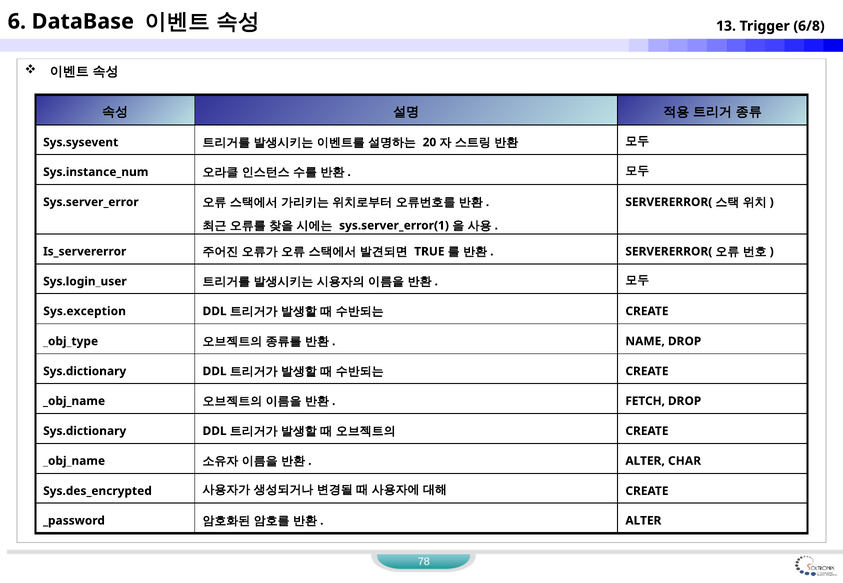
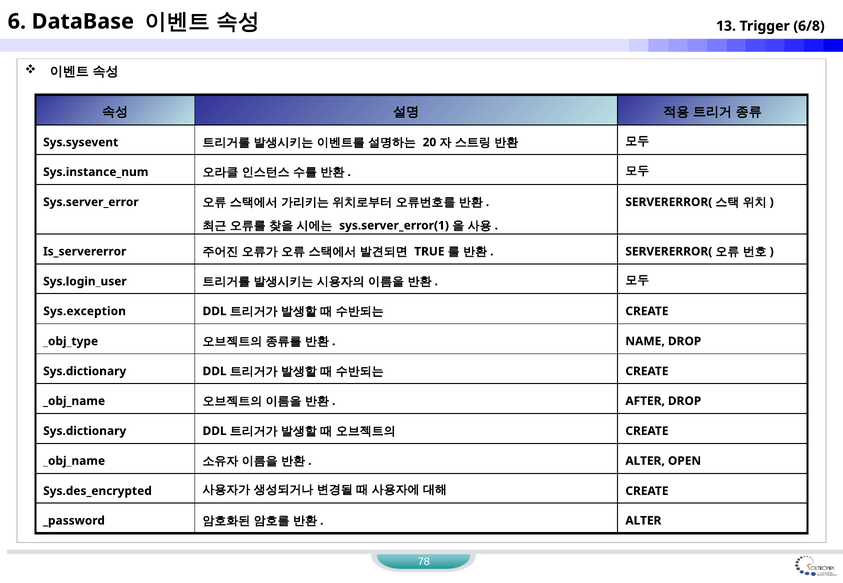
FETCH: FETCH -> AFTER (645, 401)
CHAR: CHAR -> OPEN (685, 461)
